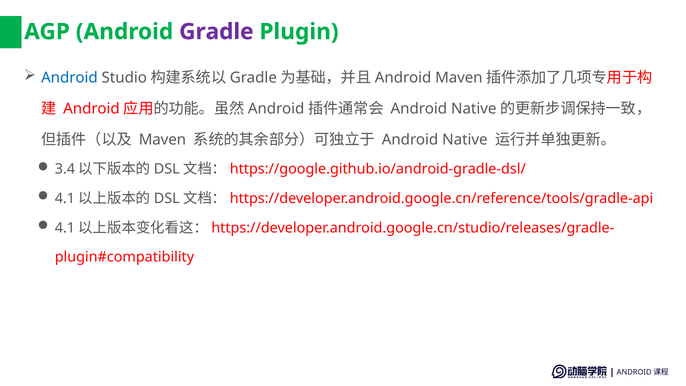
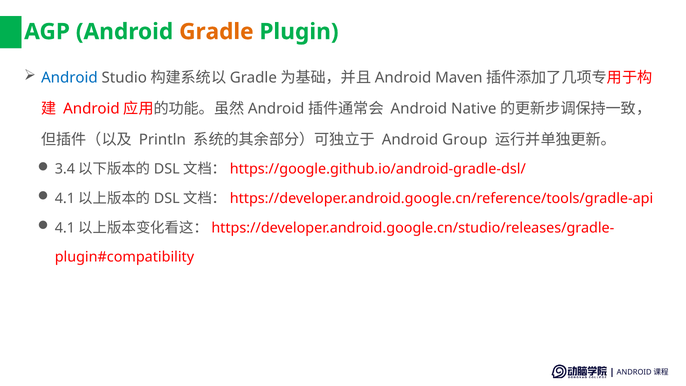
Gradle colour: purple -> orange (216, 32)
Maven: Maven -> Println (162, 139)
Native: Native -> Group (465, 139)
